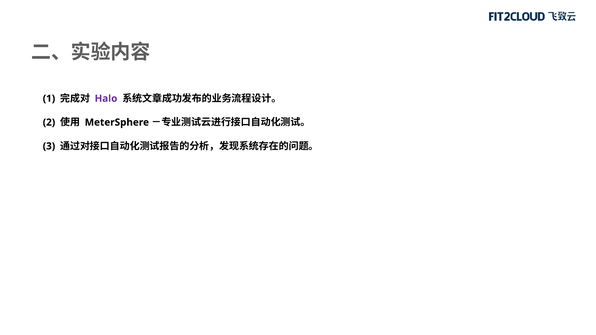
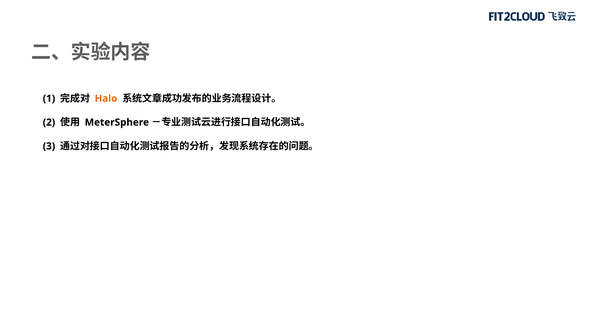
Halo colour: purple -> orange (106, 99)
